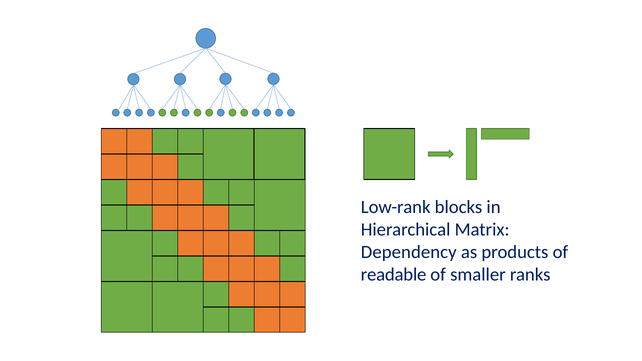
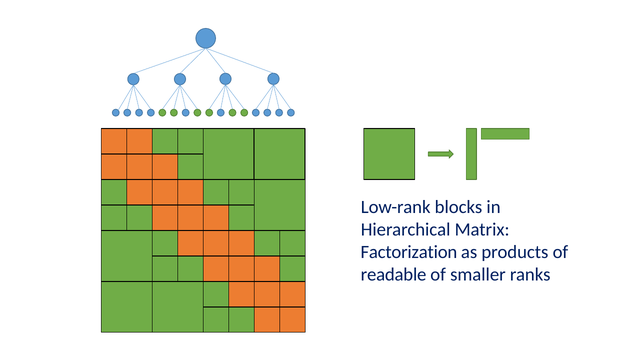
Dependency: Dependency -> Factorization (409, 252)
